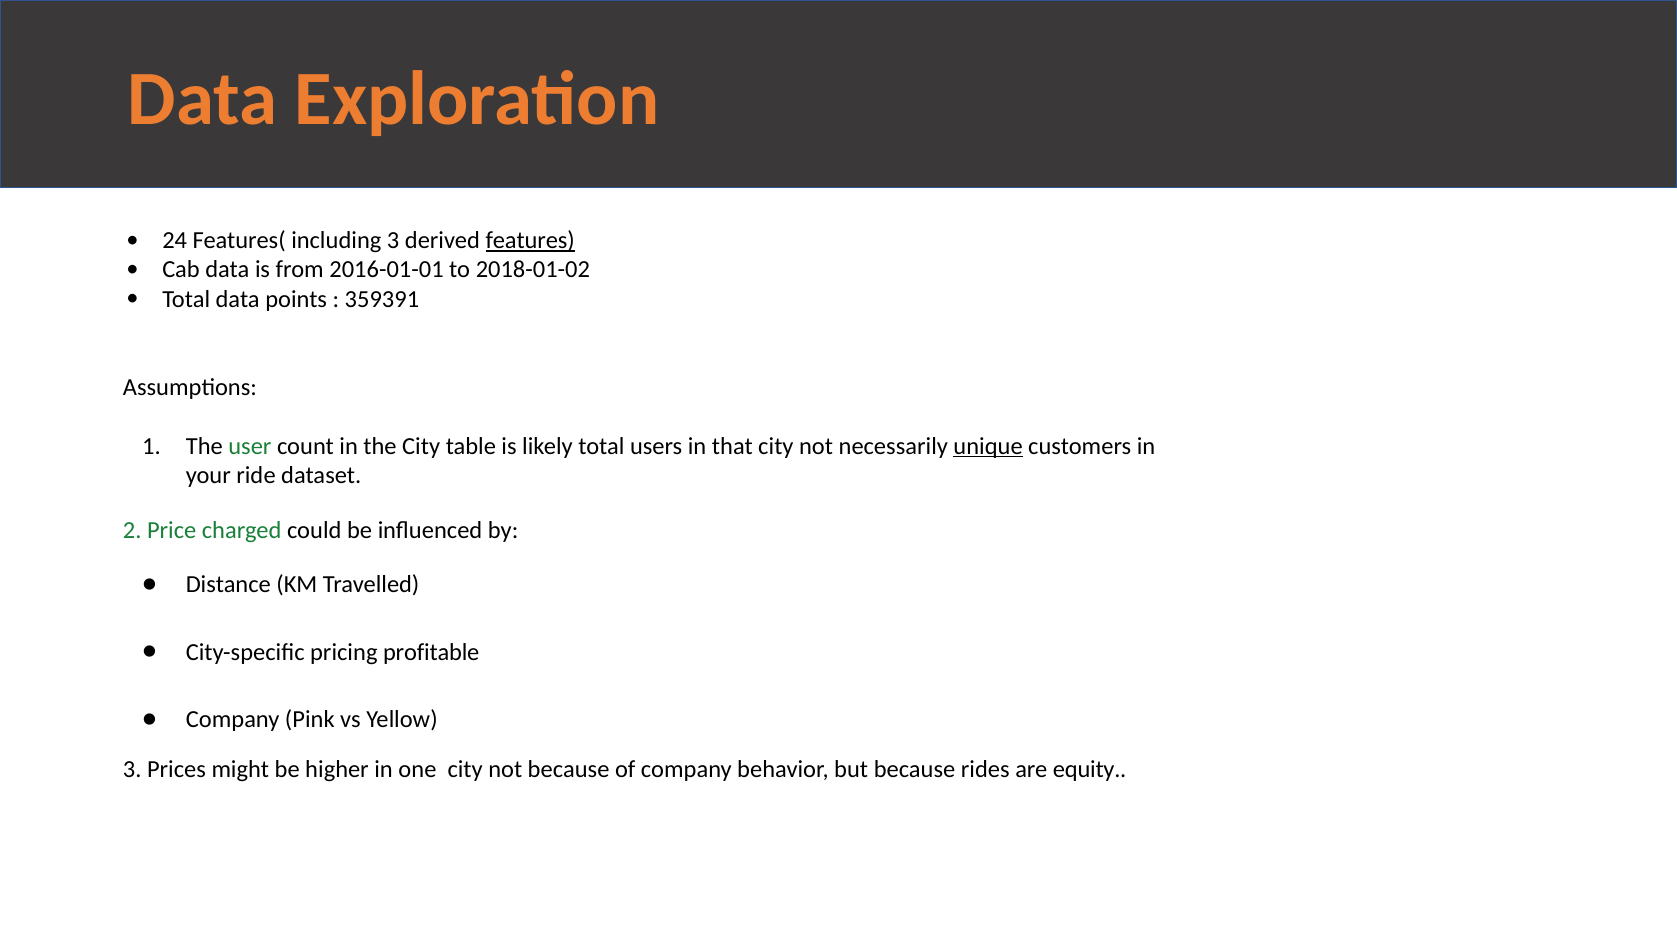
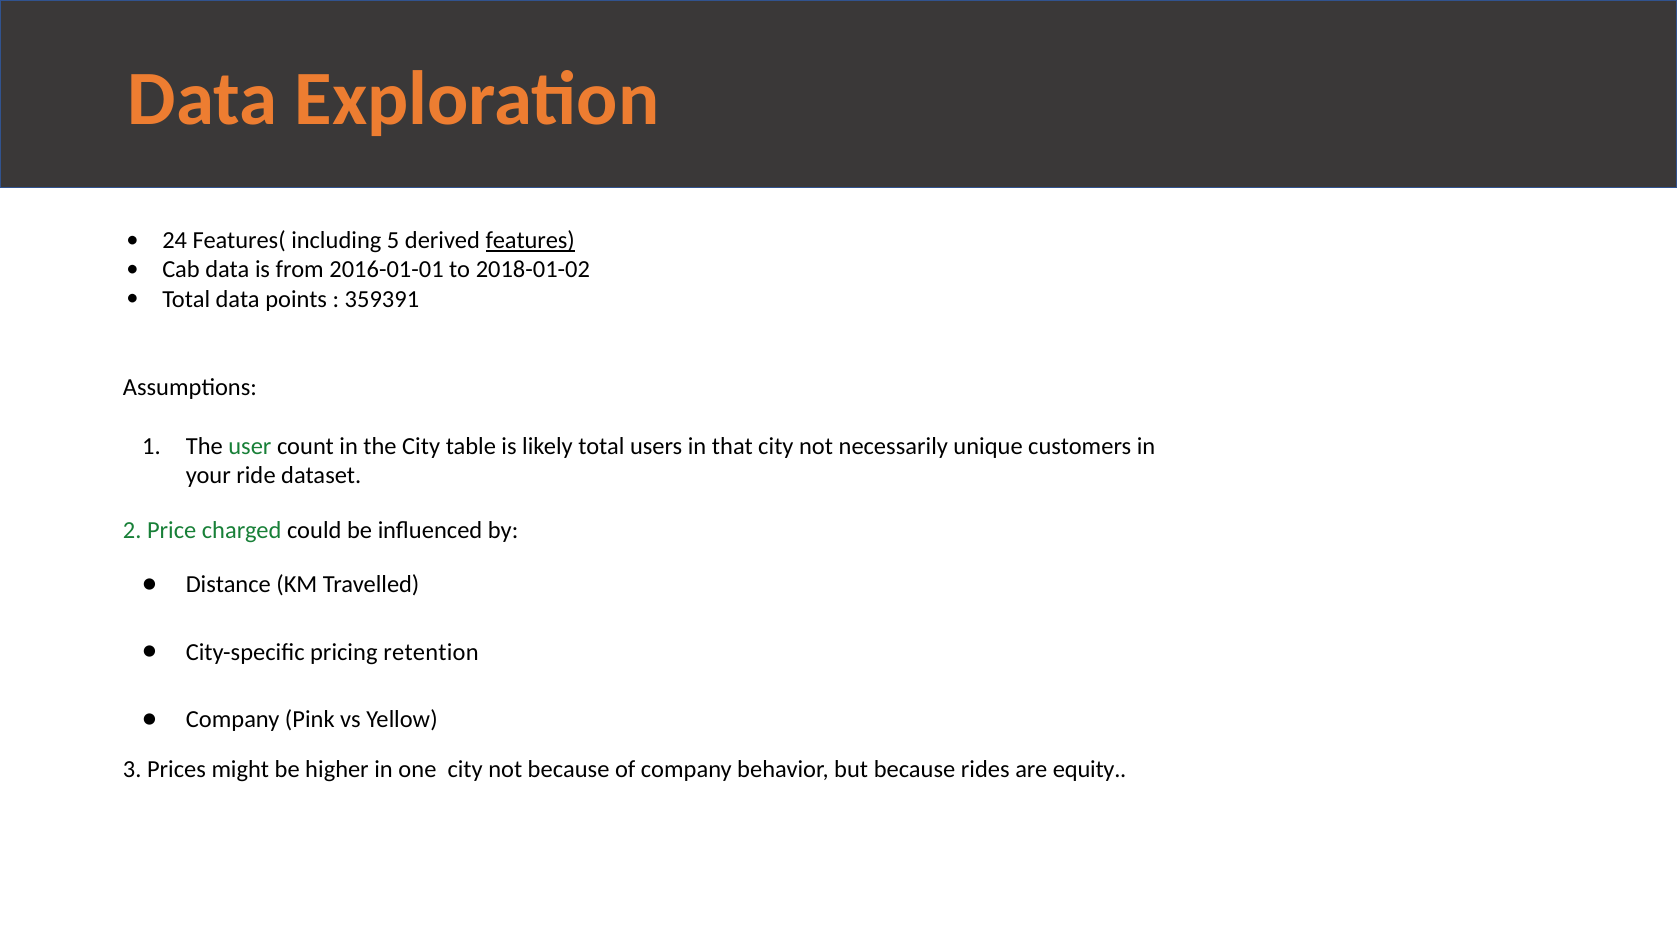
including 3: 3 -> 5 (393, 241)
unique underline: present -> none (988, 446)
profitable: profitable -> retention (431, 652)
